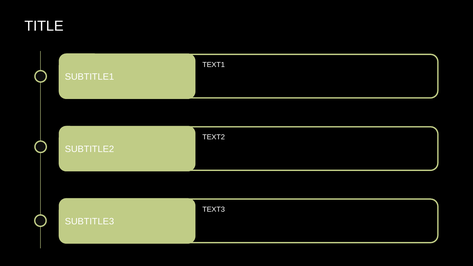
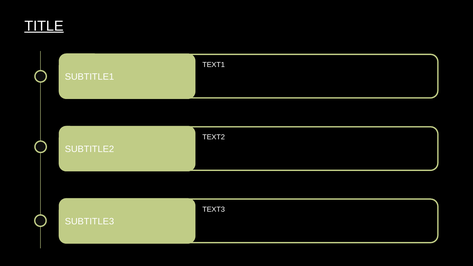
TITLE underline: none -> present (44, 26)
